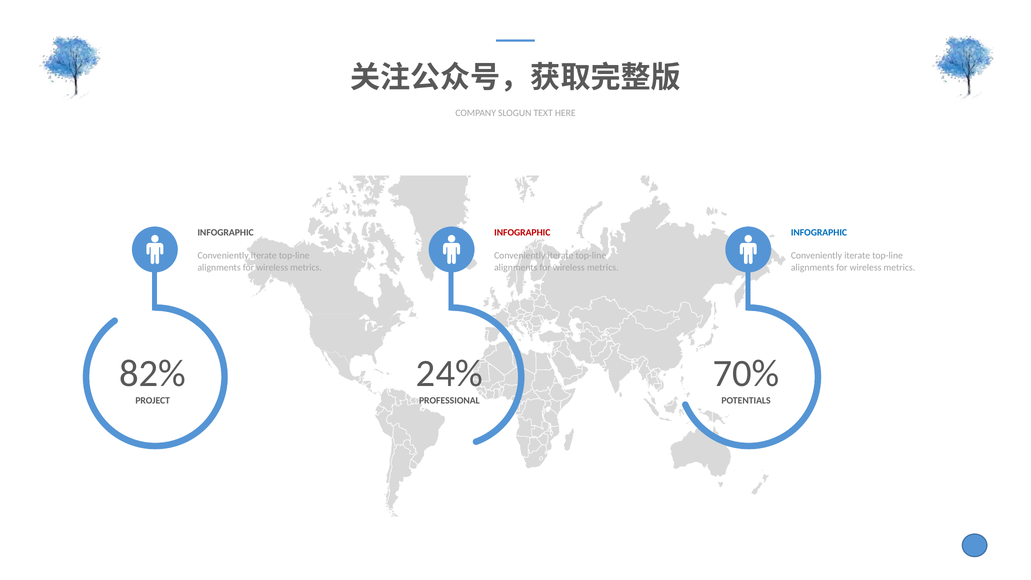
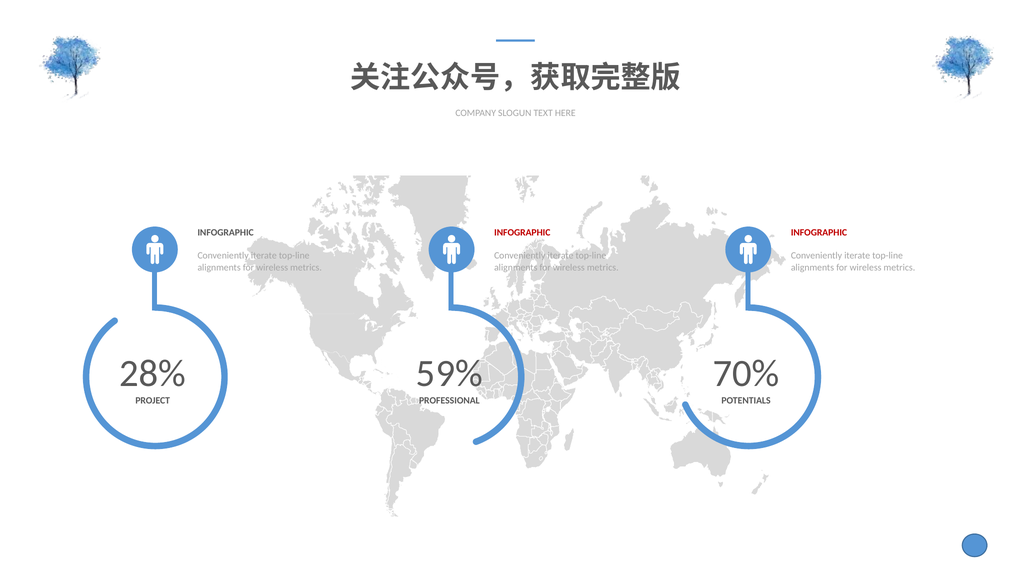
INFOGRAPHIC colour: blue -> red (819, 232)
82%: 82% -> 28% (153, 373)
24%: 24% -> 59% (449, 373)
